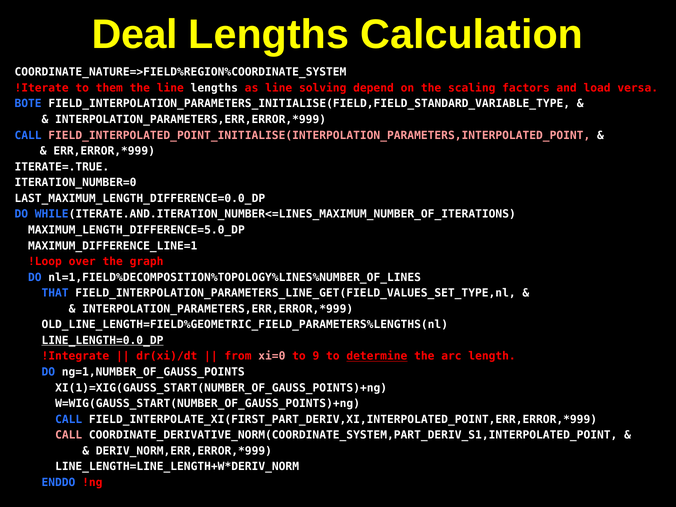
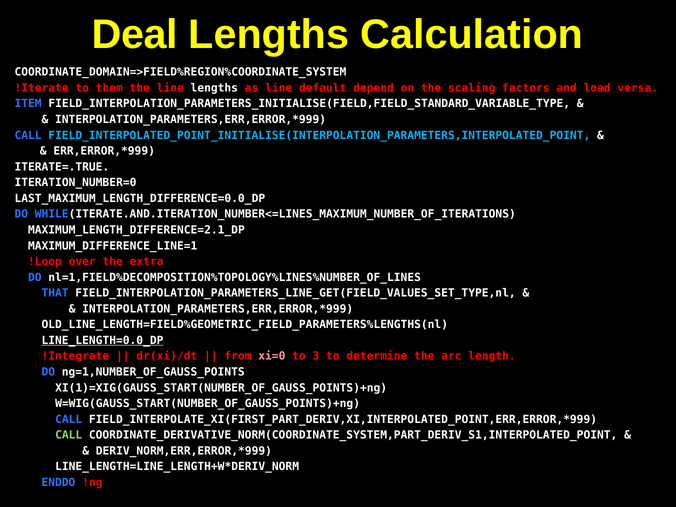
COORDINATE_NATURE=>FIELD%REGION%COORDINATE_SYSTEM: COORDINATE_NATURE=>FIELD%REGION%COORDINATE_SYSTEM -> COORDINATE_DOMAIN=>FIELD%REGION%COORDINATE_SYSTEM (180, 72)
solving: solving -> default (323, 88)
BOTE: BOTE -> ITEM (28, 104)
FIELD_INTERPOLATED_POINT_INITIALISE(INTERPOLATION_PARAMETERS,INTERPOLATED_POINT colour: pink -> light blue (319, 135)
MAXIMUM_LENGTH_DIFFERENCE=5.0_DP: MAXIMUM_LENGTH_DIFFERENCE=5.0_DP -> MAXIMUM_LENGTH_DIFFERENCE=2.1_DP (136, 230)
graph: graph -> extra (147, 262)
9: 9 -> 3 (316, 356)
determine underline: present -> none (377, 356)
CALL colour: pink -> light green (69, 435)
